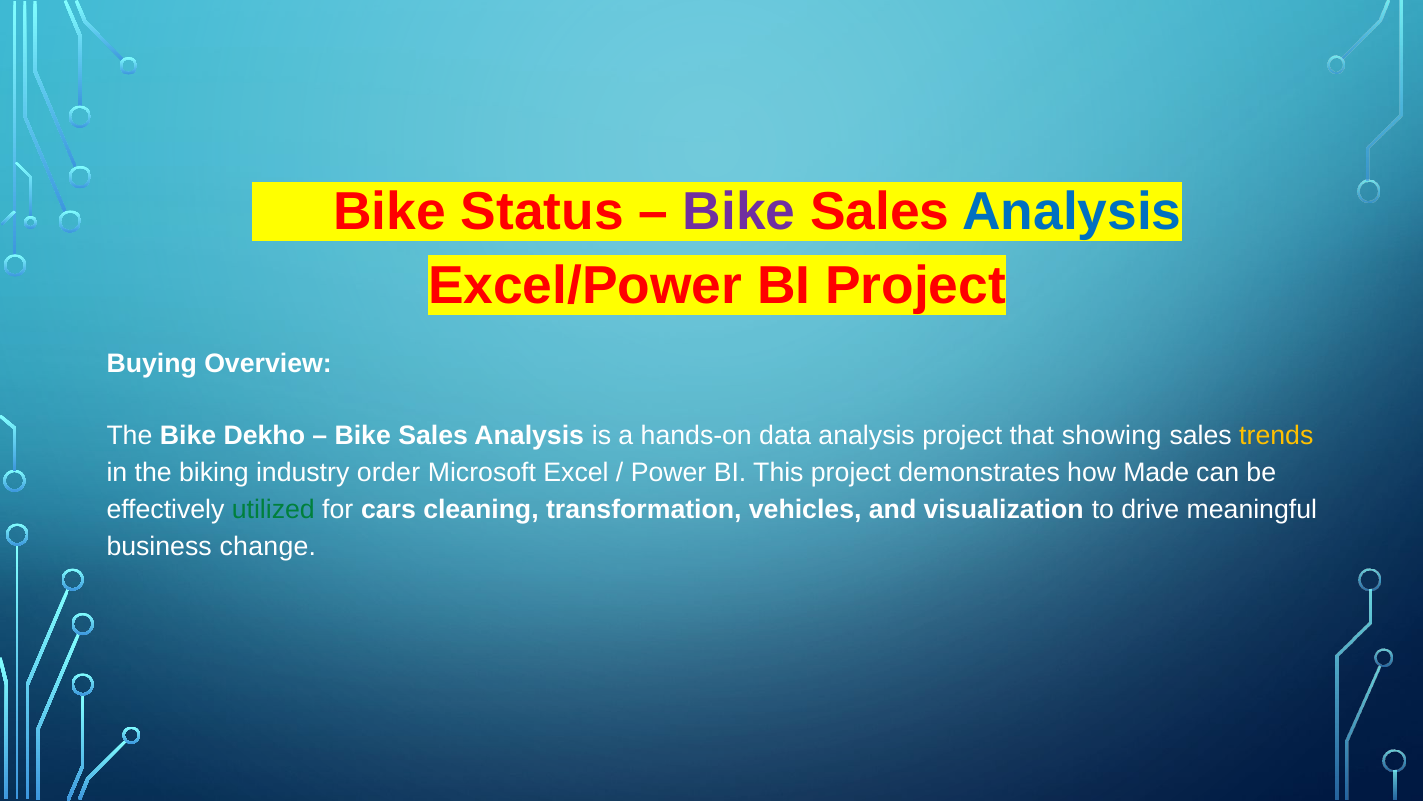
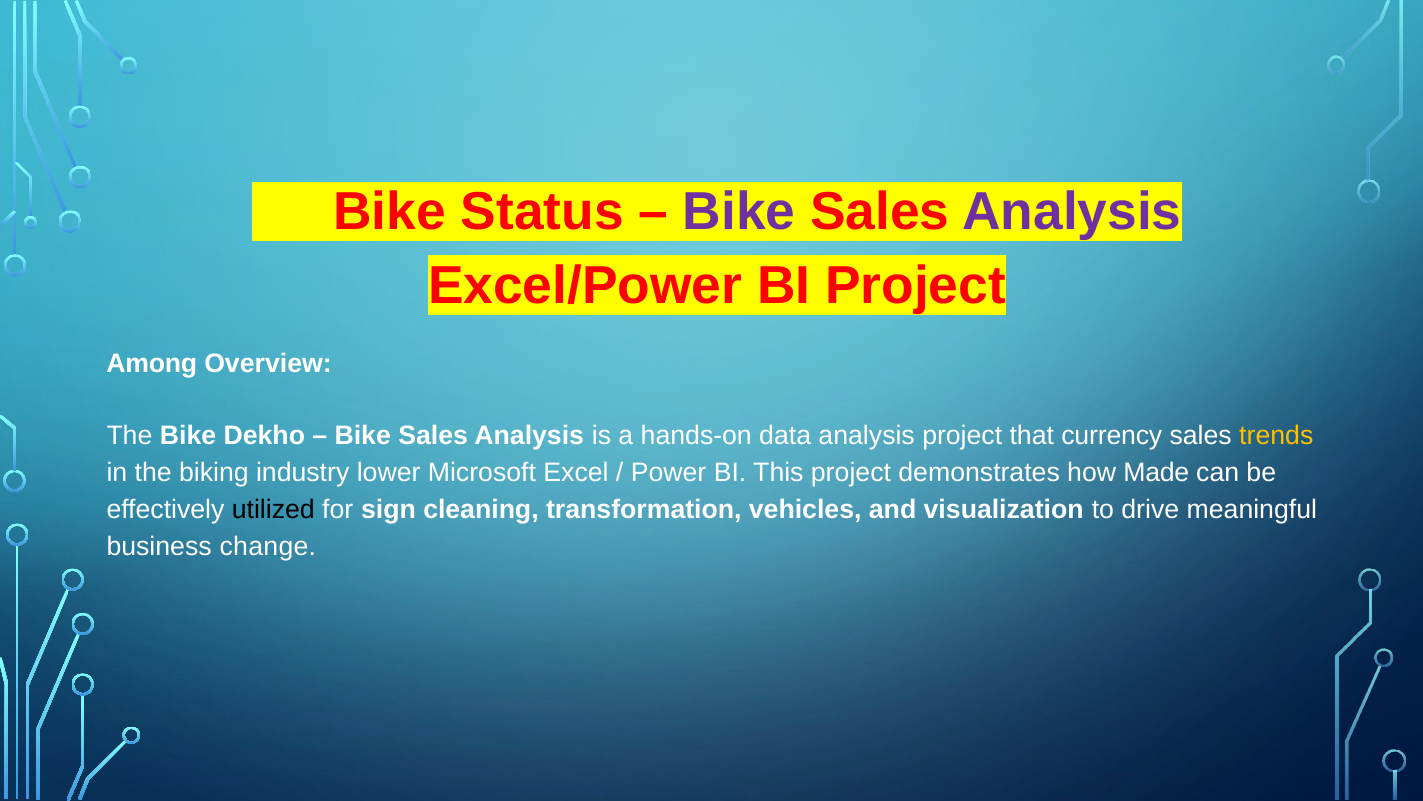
Analysis colour: blue -> purple (1072, 212)
Buying: Buying -> Among (152, 363)
showing: showing -> currency (1112, 436)
order: order -> lower (389, 473)
utilized colour: green -> black (273, 509)
cars: cars -> sign (389, 509)
